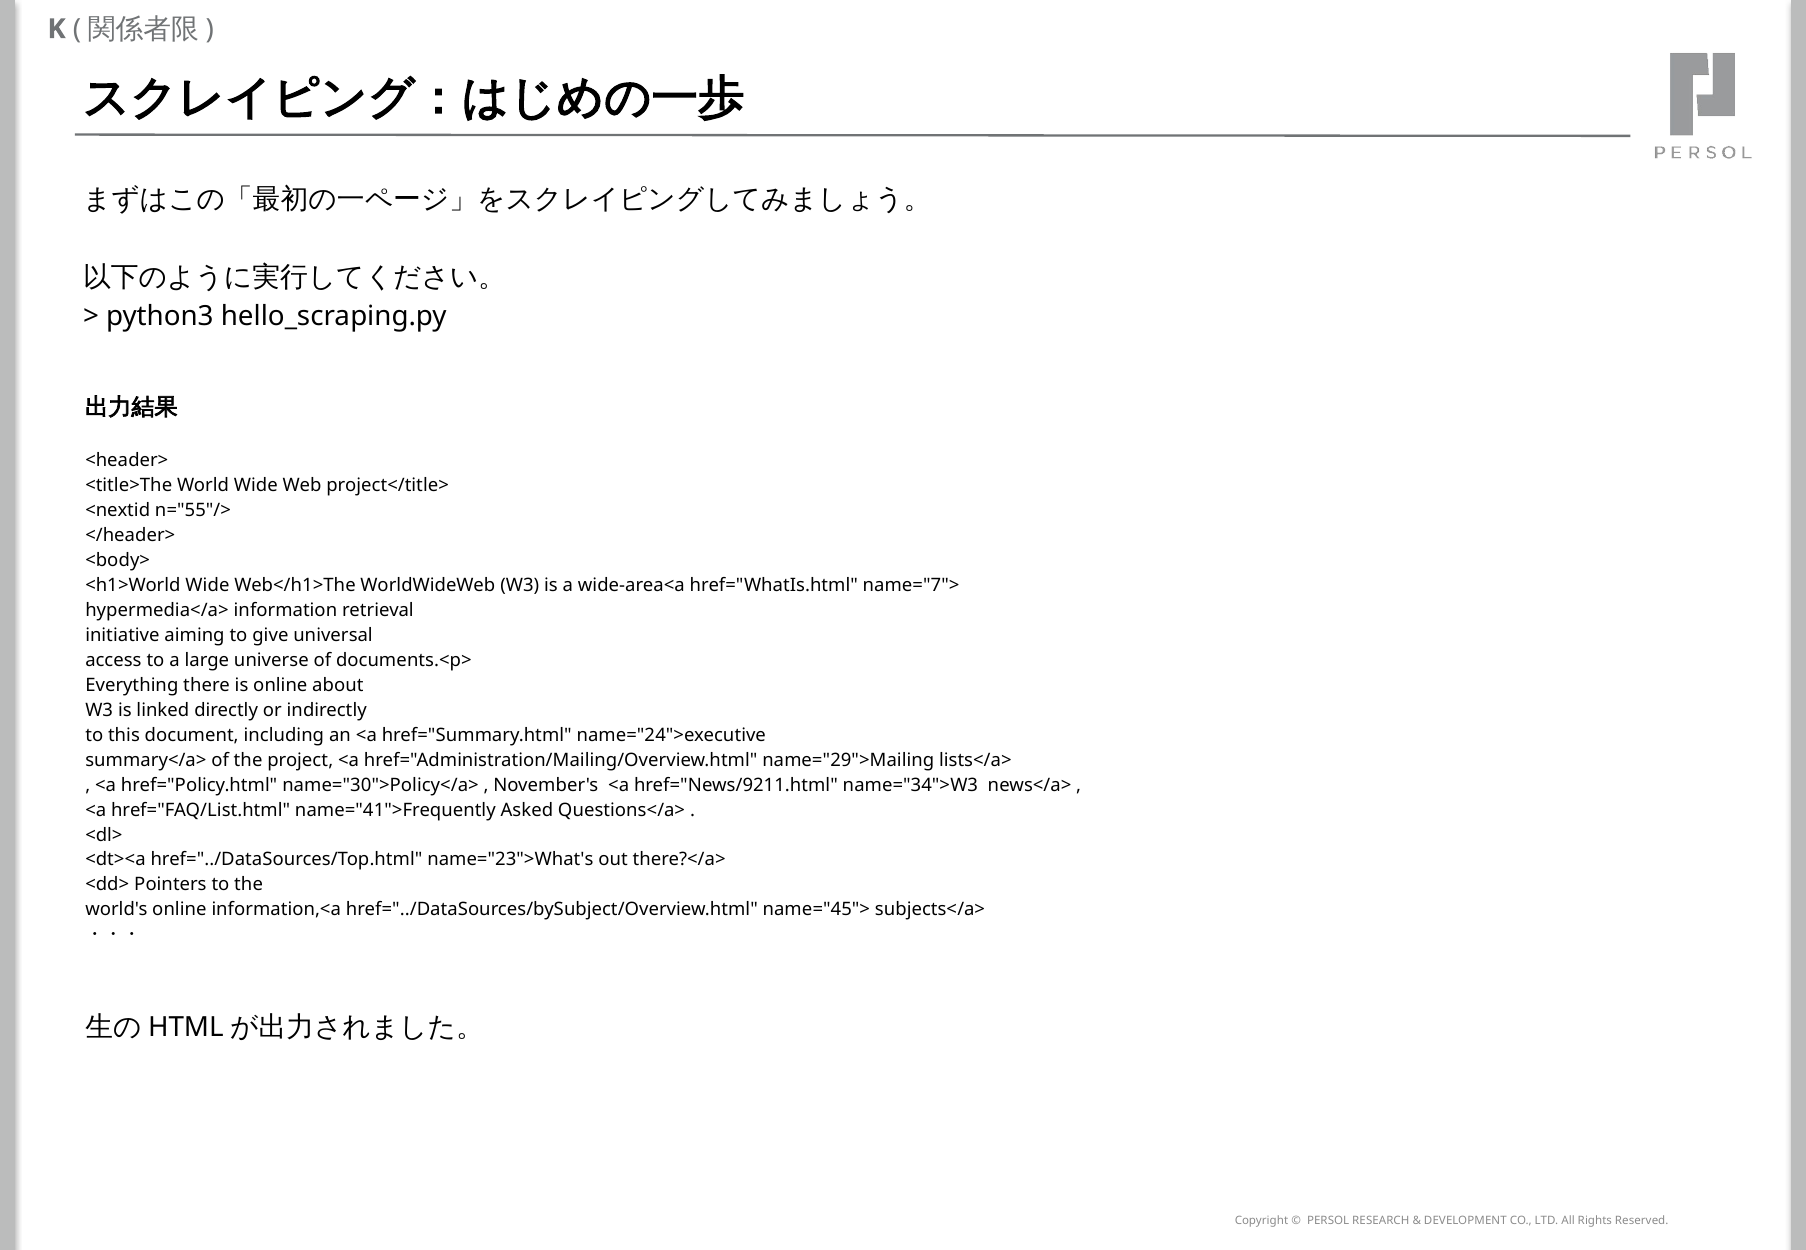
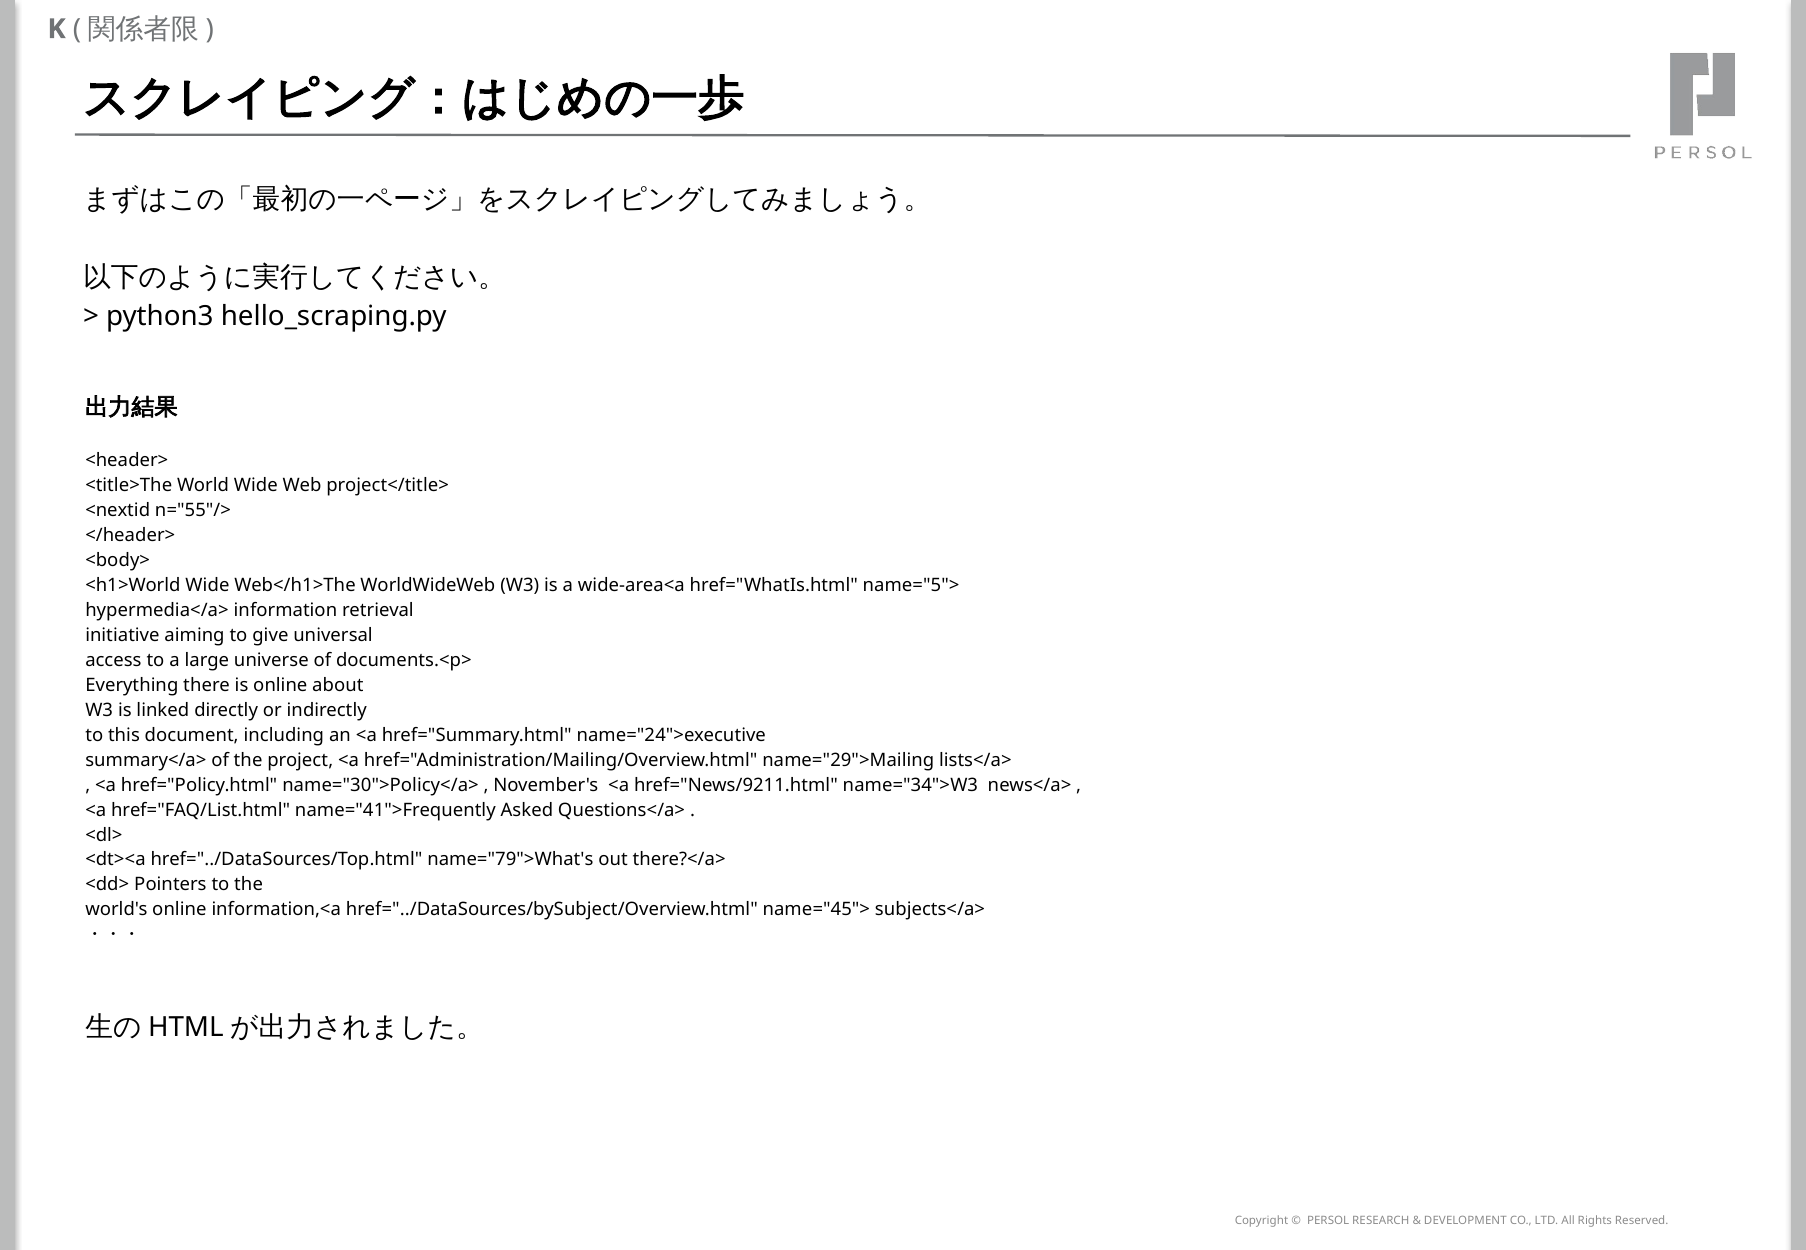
name="7">: name="7"> -> name="5"> (911, 586)
name="23">What's: name="23">What's -> name="79">What's (510, 860)
